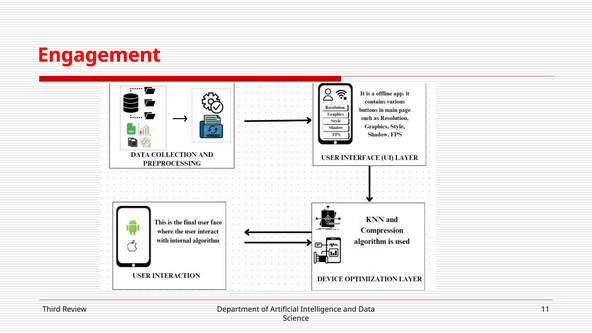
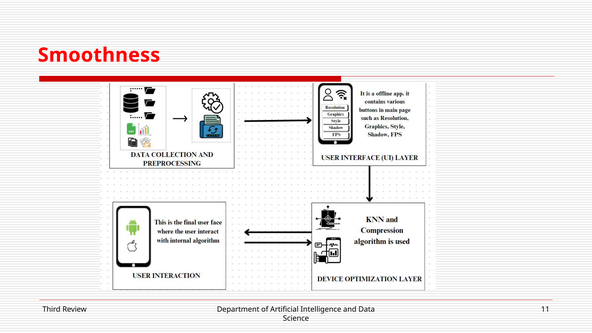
Engagement: Engagement -> Smoothness (99, 55)
